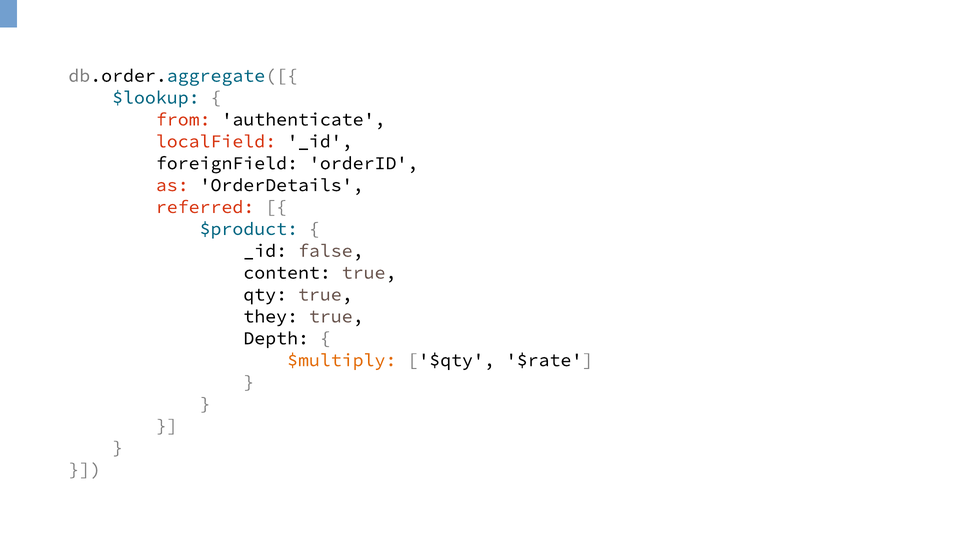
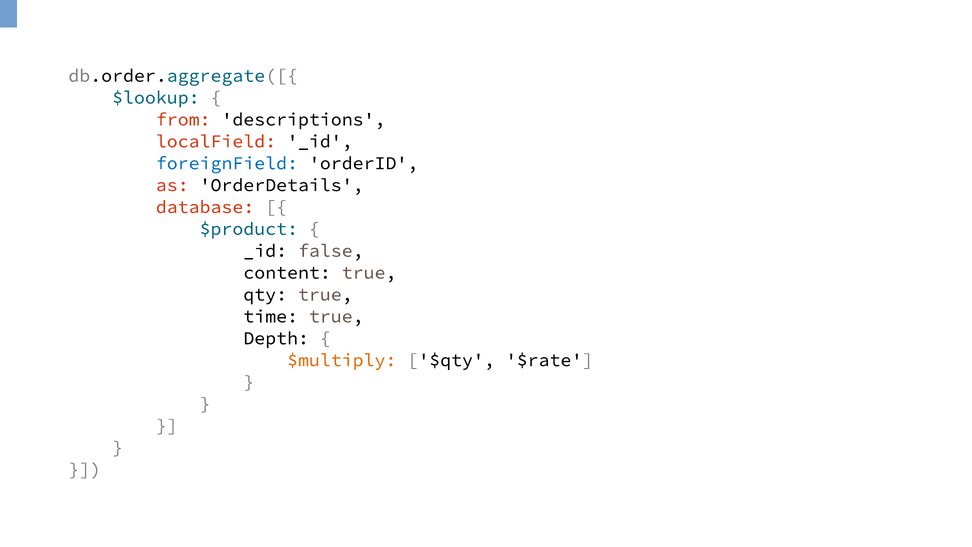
authenticate: authenticate -> descriptions (303, 119)
foreignField colour: black -> blue (227, 163)
referred: referred -> database (205, 207)
they: they -> time (271, 316)
